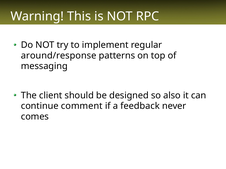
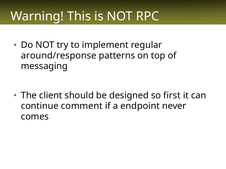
also: also -> first (172, 96)
feedback: feedback -> endpoint (140, 106)
